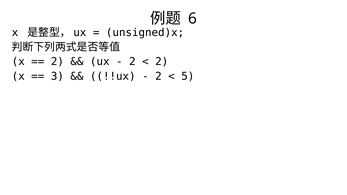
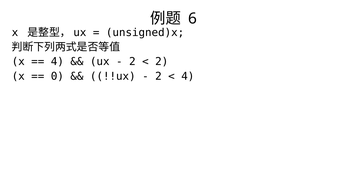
2: 2 -> 4 (57, 62)
3: 3 -> 0 (57, 76)
5: 5 -> 4 (188, 76)
